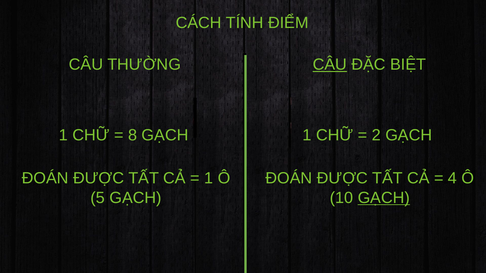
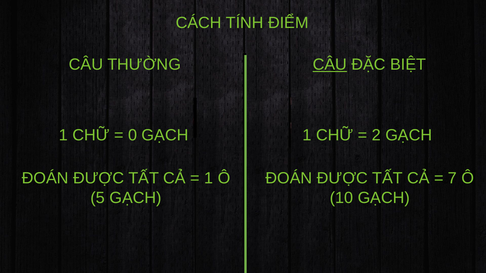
8: 8 -> 0 (133, 135)
4: 4 -> 7 (452, 179)
GẠCH underline: present -> none (384, 198)
